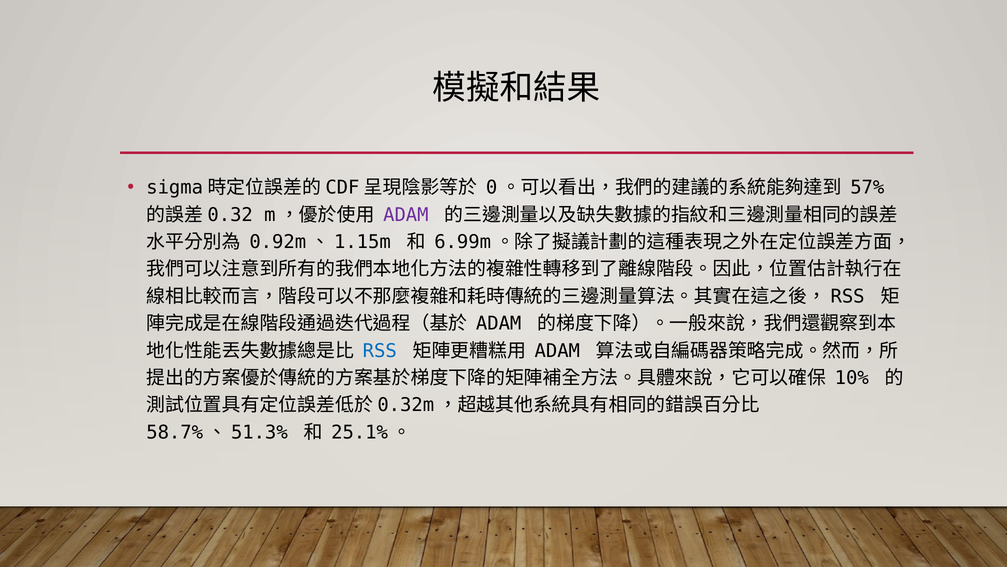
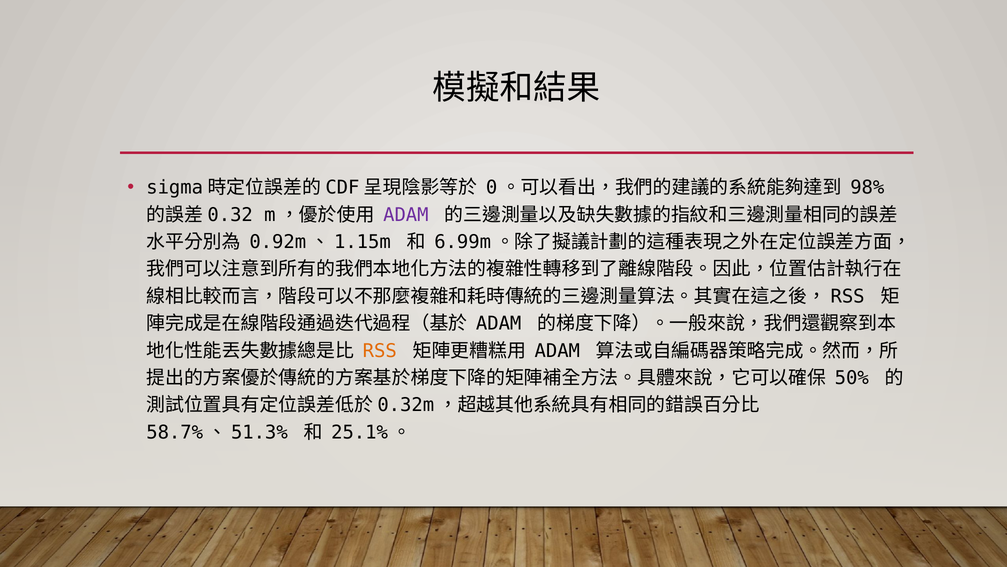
57%: 57% -> 98% (867, 187)
RSS colour: blue -> orange (380, 350)
10%: 10% -> 50% (852, 378)
